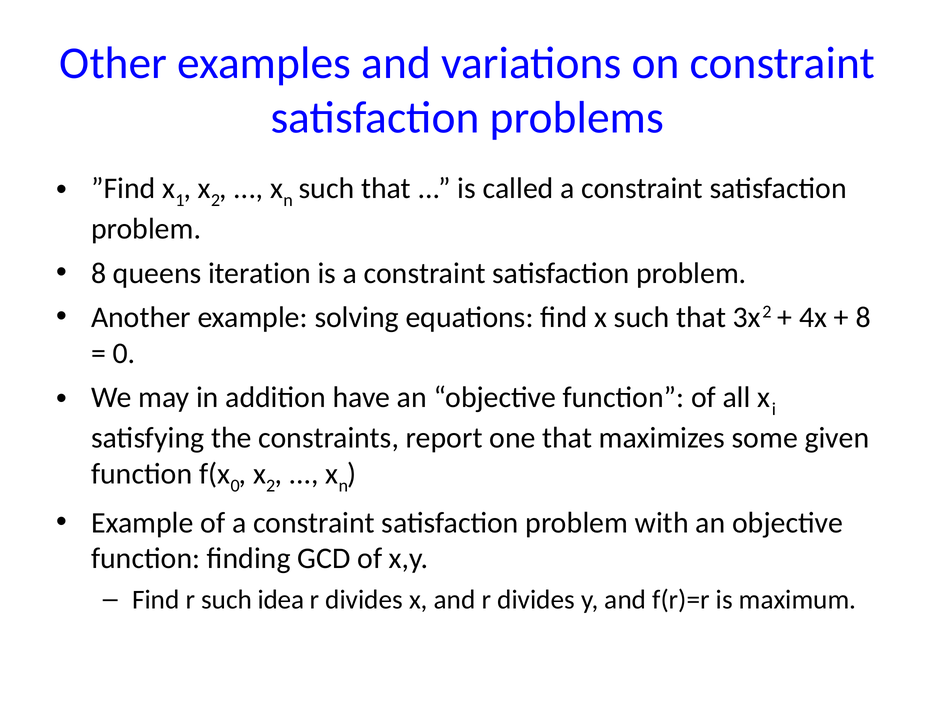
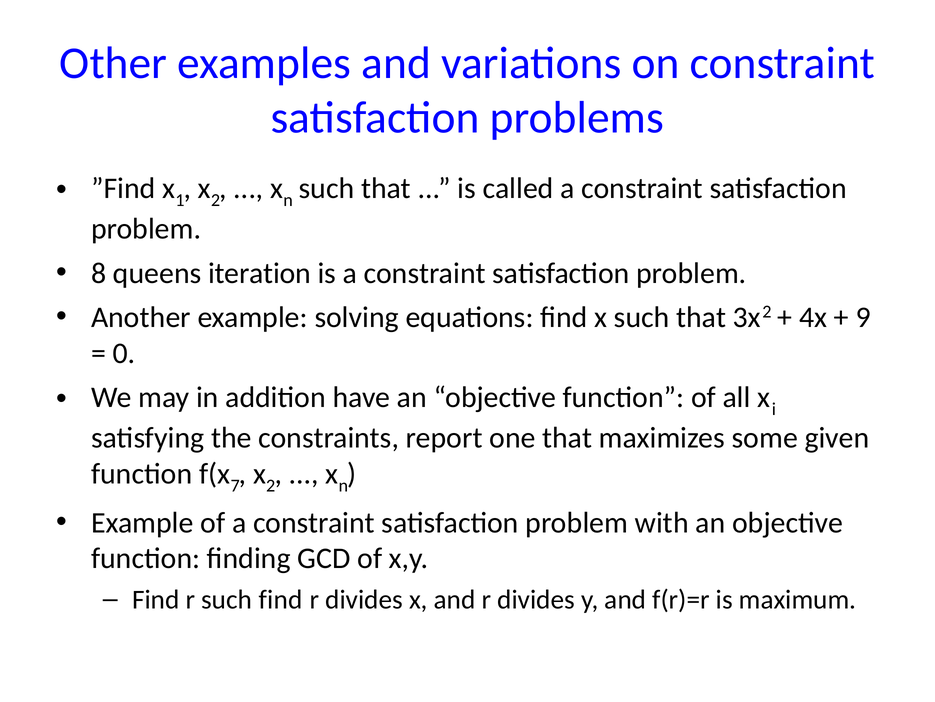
8: 8 -> 9 (863, 317)
0: 0 -> 7 (235, 485)
such idea: idea -> find (281, 599)
